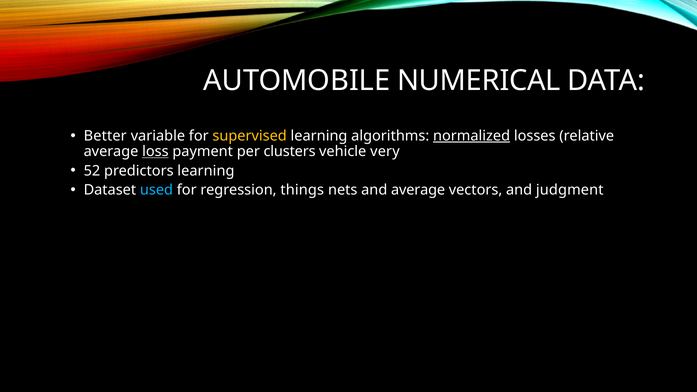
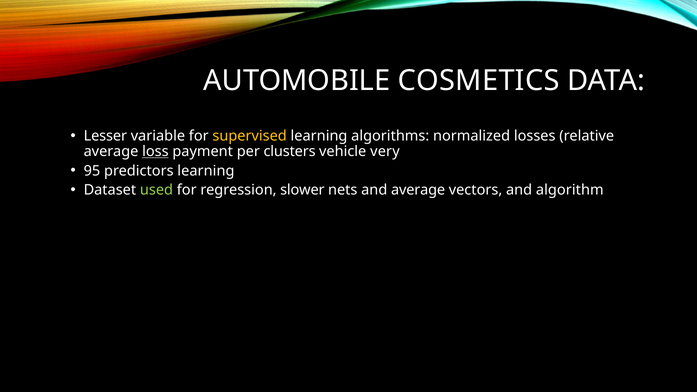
NUMERICAL: NUMERICAL -> COSMETICS (479, 80)
Better: Better -> Lesser (105, 136)
normalized underline: present -> none (472, 136)
52: 52 -> 95 (92, 171)
used colour: light blue -> light green (157, 190)
things: things -> slower (302, 190)
judgment: judgment -> algorithm (570, 190)
